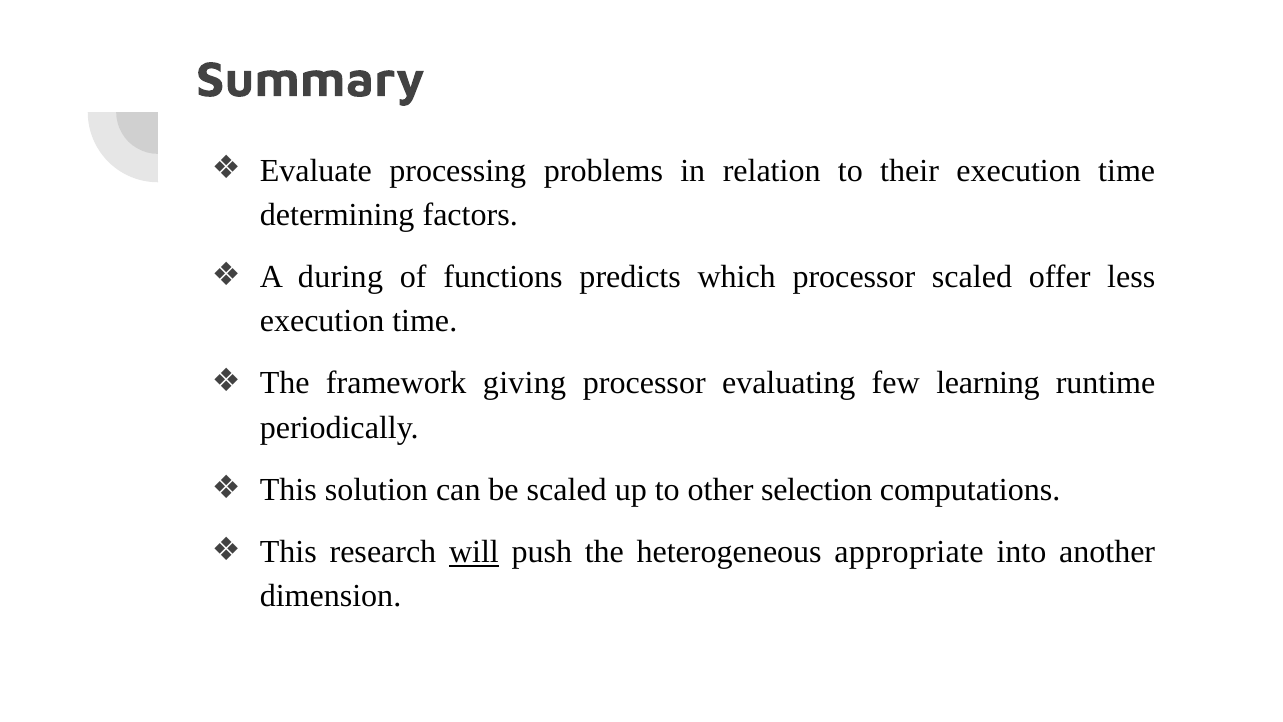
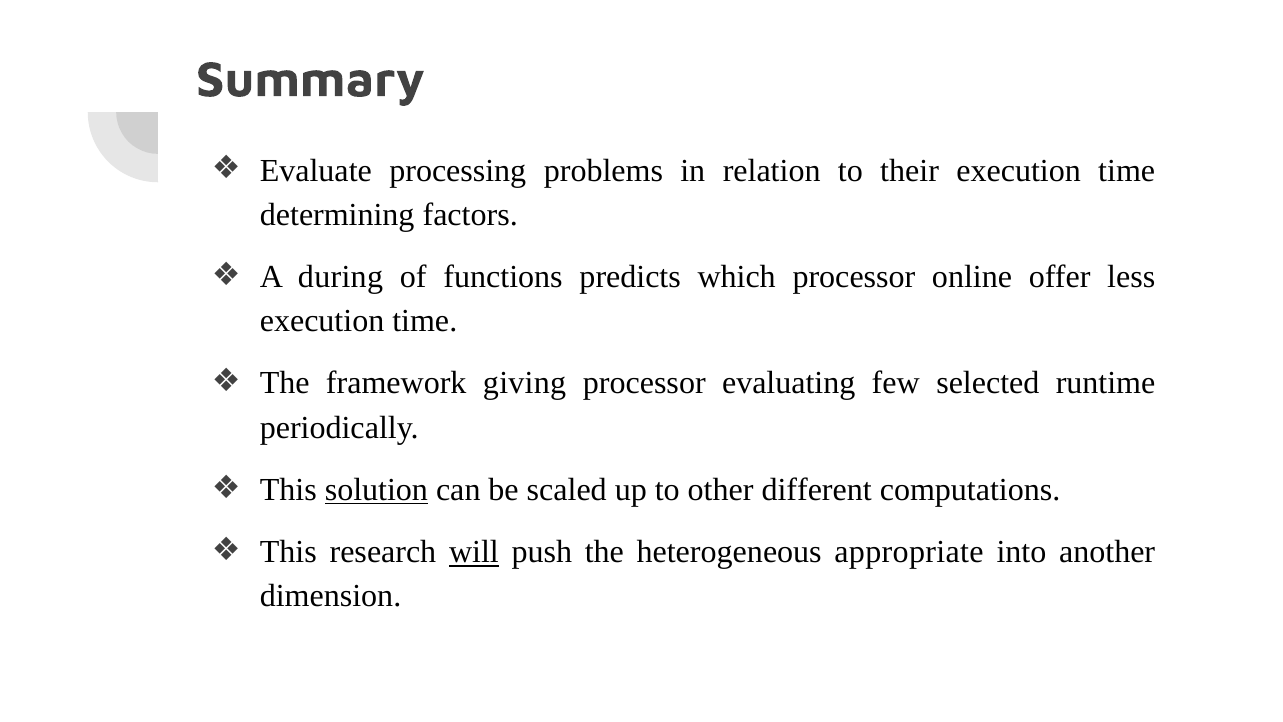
processor scaled: scaled -> online (972, 277)
learning: learning -> selected (988, 383)
solution underline: none -> present (376, 490)
selection: selection -> different (817, 490)
